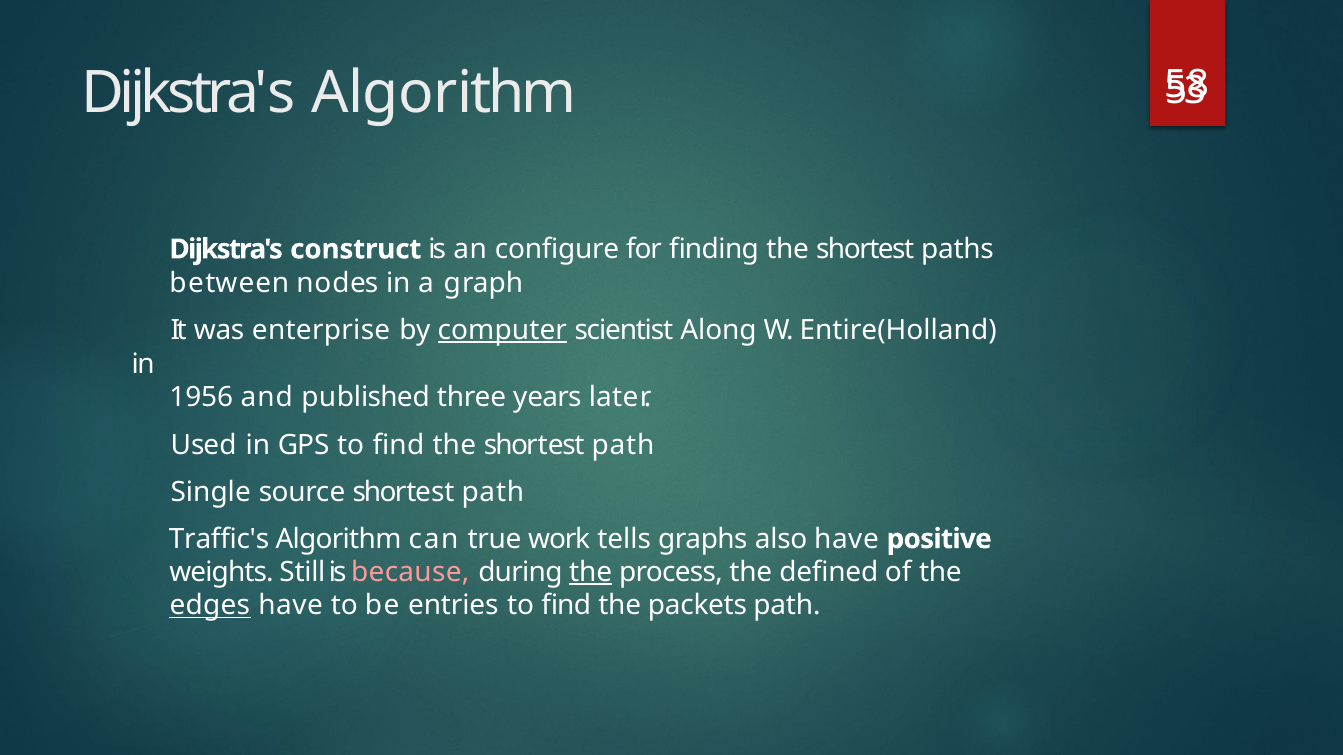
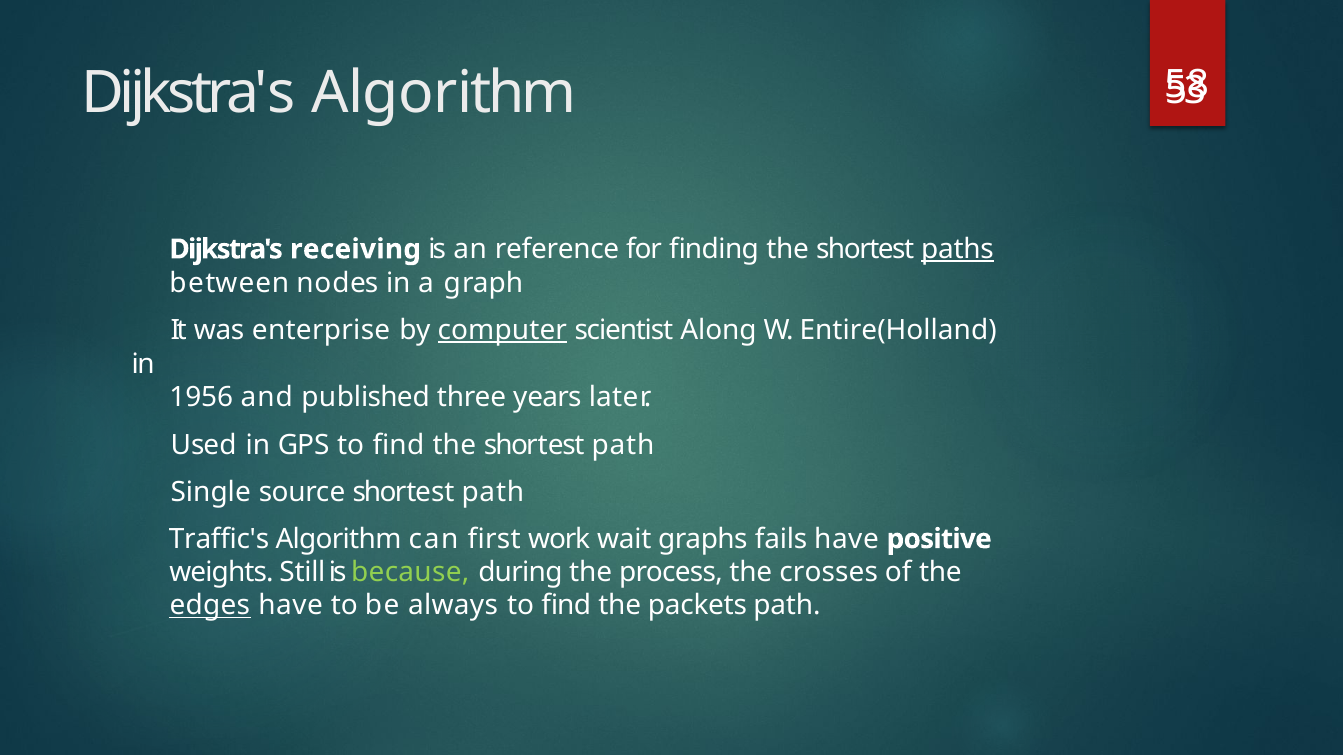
construct: construct -> receiving (356, 249)
configure: configure -> reference (557, 249)
paths underline: none -> present (958, 249)
true: true -> first (494, 539)
tells: tells -> wait (624, 539)
also: also -> fails (781, 539)
because colour: pink -> light green (410, 573)
the underline: present -> none (591, 573)
defined: defined -> crosses (829, 573)
entries: entries -> always (453, 606)
